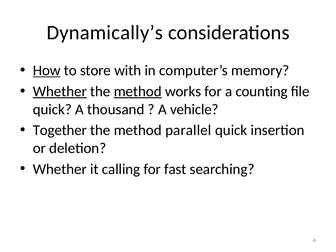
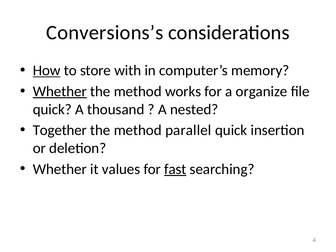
Dynamically’s: Dynamically’s -> Conversions’s (105, 33)
method underline: present -> none (138, 91)
counting: counting -> organize (262, 91)
vehicle: vehicle -> nested (194, 109)
calling: calling -> values (121, 169)
fast underline: none -> present (175, 169)
